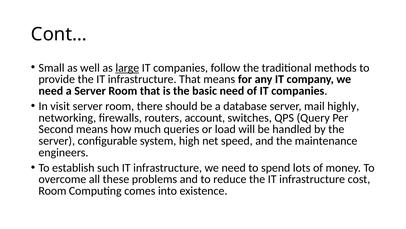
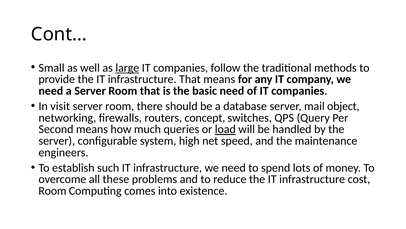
highly: highly -> object (343, 106)
account: account -> concept (205, 118)
load underline: none -> present (225, 129)
